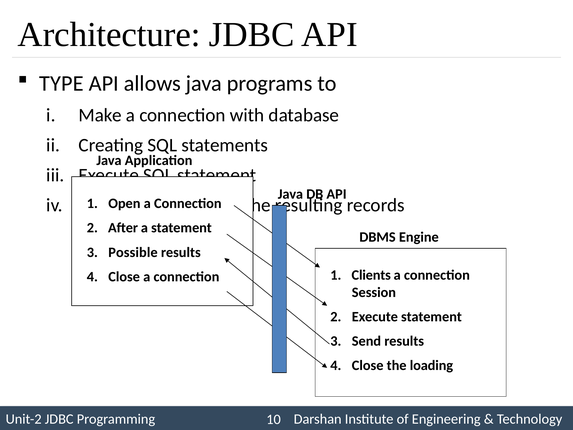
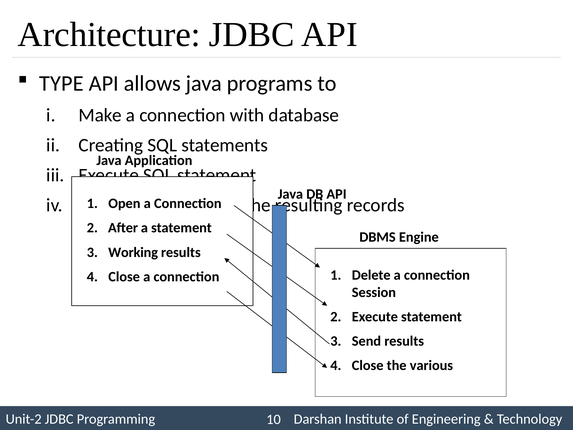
Possible: Possible -> Working (133, 252)
Clients: Clients -> Delete (371, 275)
loading: loading -> various (431, 365)
